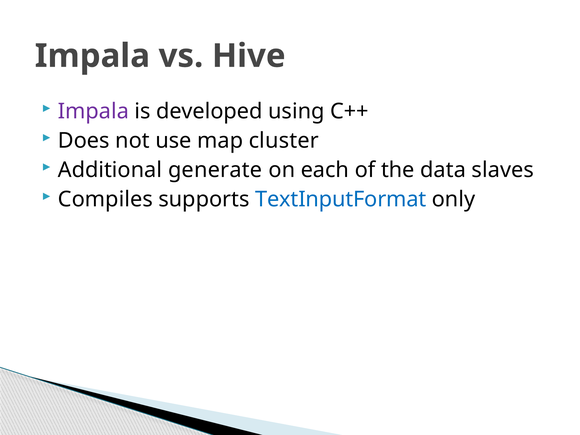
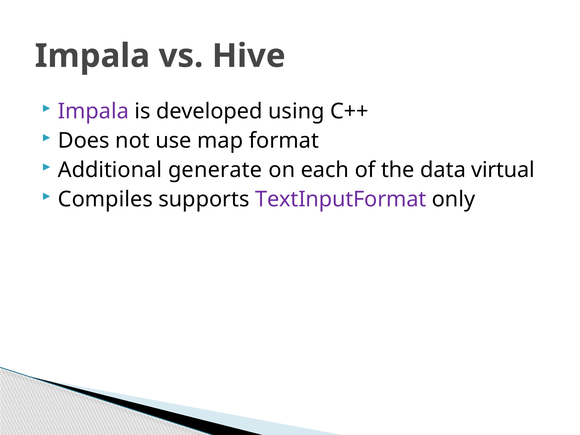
cluster: cluster -> format (284, 141)
slaves: slaves -> virtual (503, 170)
TextInputFormat colour: blue -> purple (341, 199)
